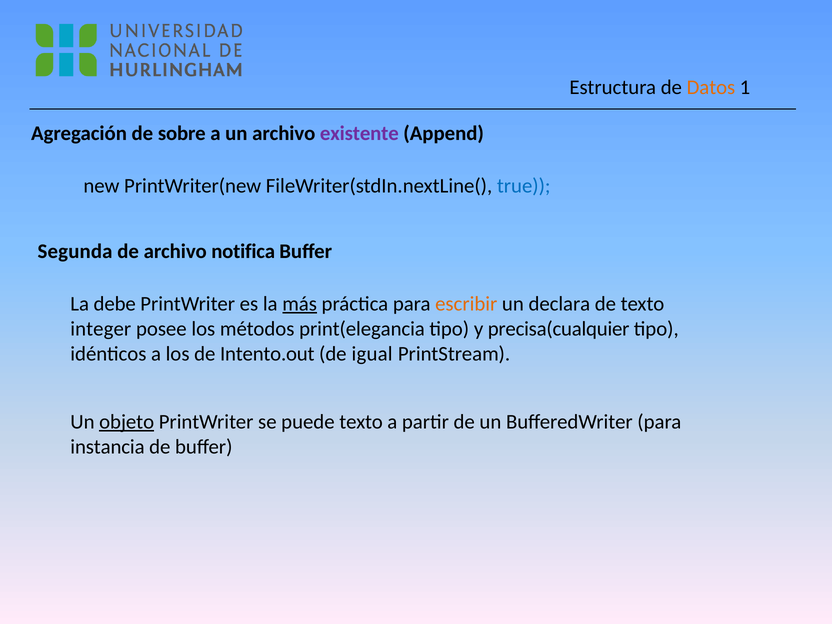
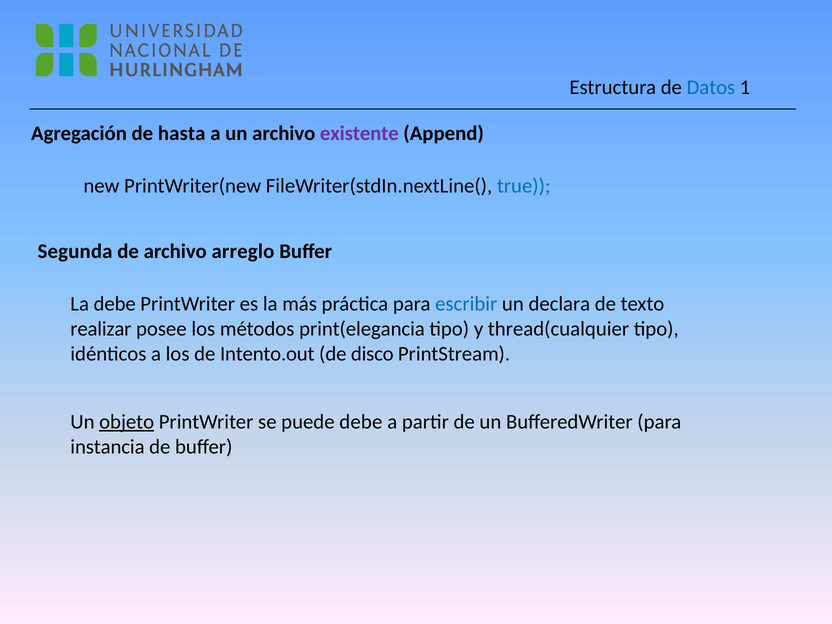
Datos colour: orange -> blue (711, 88)
sobre: sobre -> hasta (182, 133)
notifica: notifica -> arreglo (243, 251)
más underline: present -> none (300, 304)
escribir colour: orange -> blue (466, 304)
integer: integer -> realizar (101, 329)
precisa(cualquier: precisa(cualquier -> thread(cualquier (559, 329)
igual: igual -> disco (372, 354)
puede texto: texto -> debe (361, 422)
